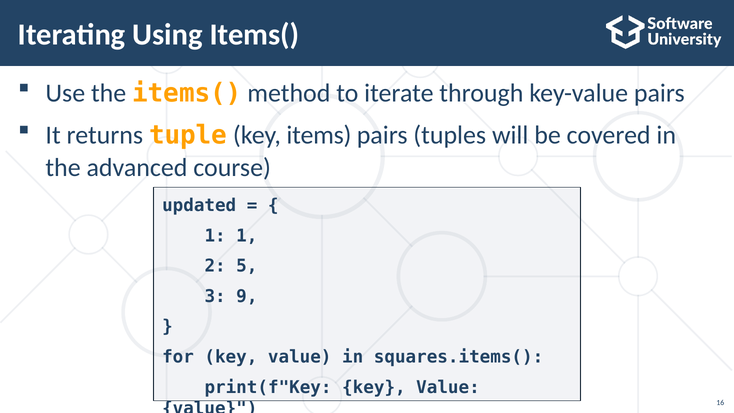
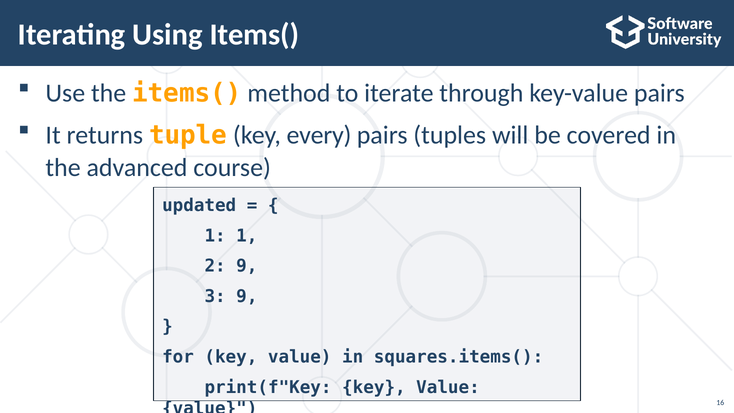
items: items -> every (319, 135)
2 5: 5 -> 9 (247, 266)
